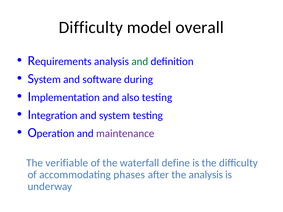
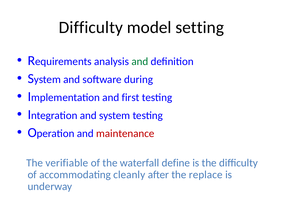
overall: overall -> setting (200, 27)
also: also -> first (131, 98)
maintenance colour: purple -> red (125, 134)
phases: phases -> cleanly (129, 175)
the analysis: analysis -> replace (206, 175)
